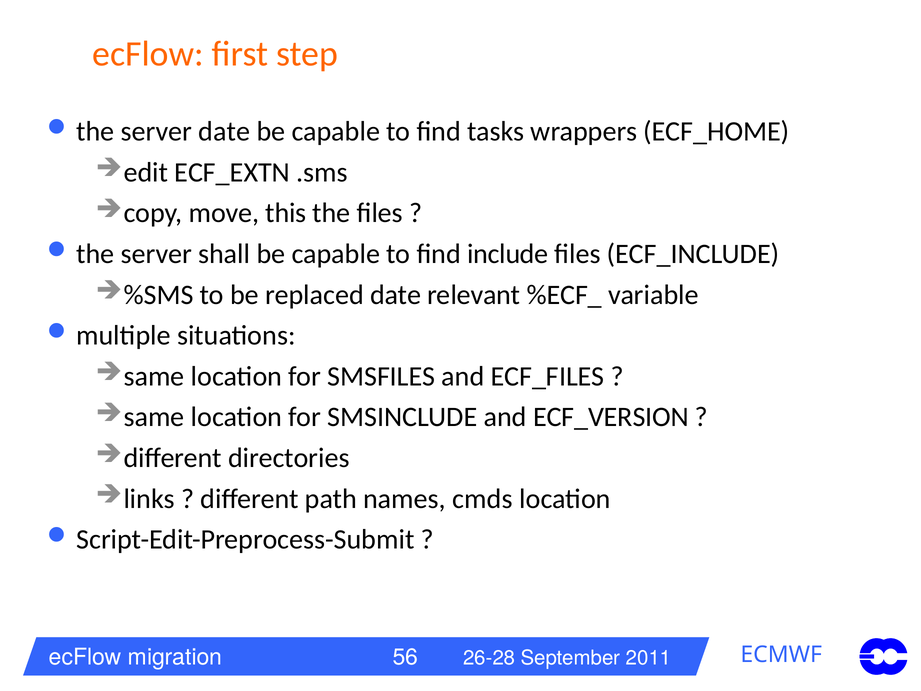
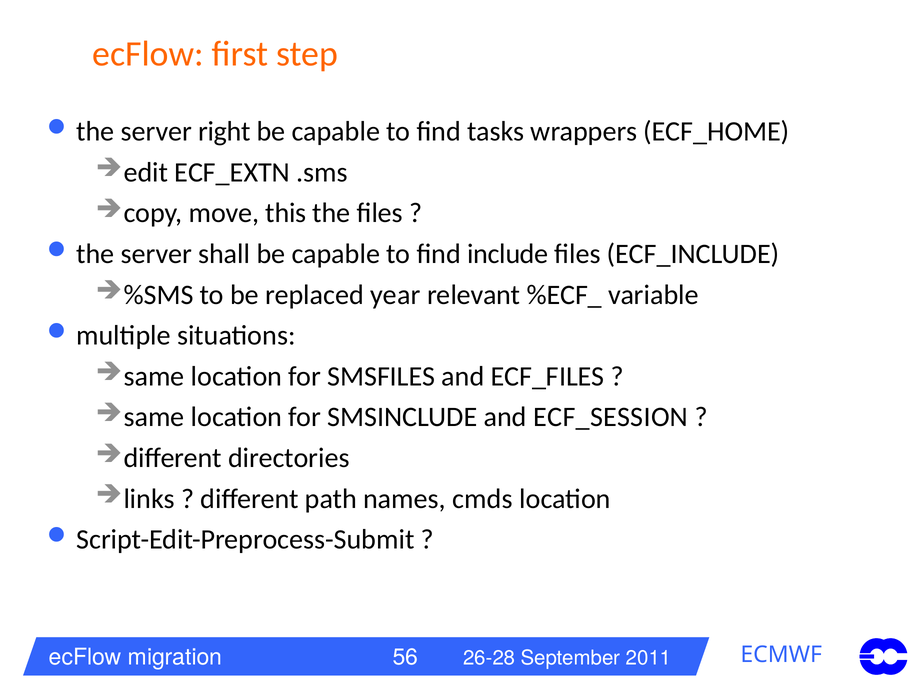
server date: date -> right (224, 131)
replaced date: date -> year (395, 295)
ECF_VERSION: ECF_VERSION -> ECF_SESSION (611, 417)
